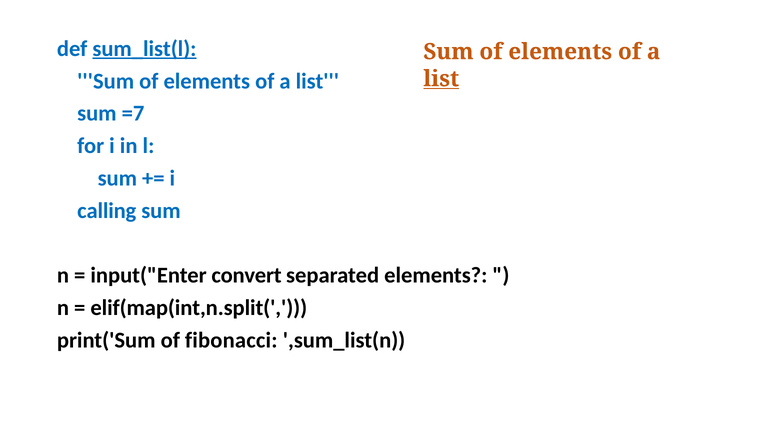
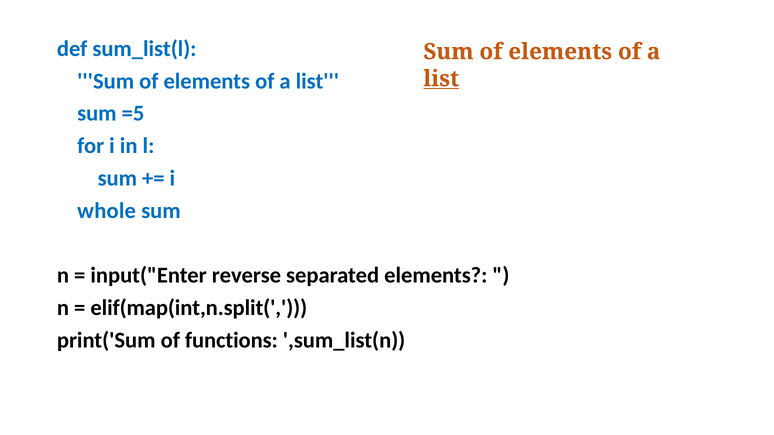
sum_list(l underline: present -> none (144, 49)
=7: =7 -> =5 (133, 114)
calling: calling -> whole (107, 211)
convert: convert -> reverse (246, 276)
fibonacci: fibonacci -> functions (231, 340)
